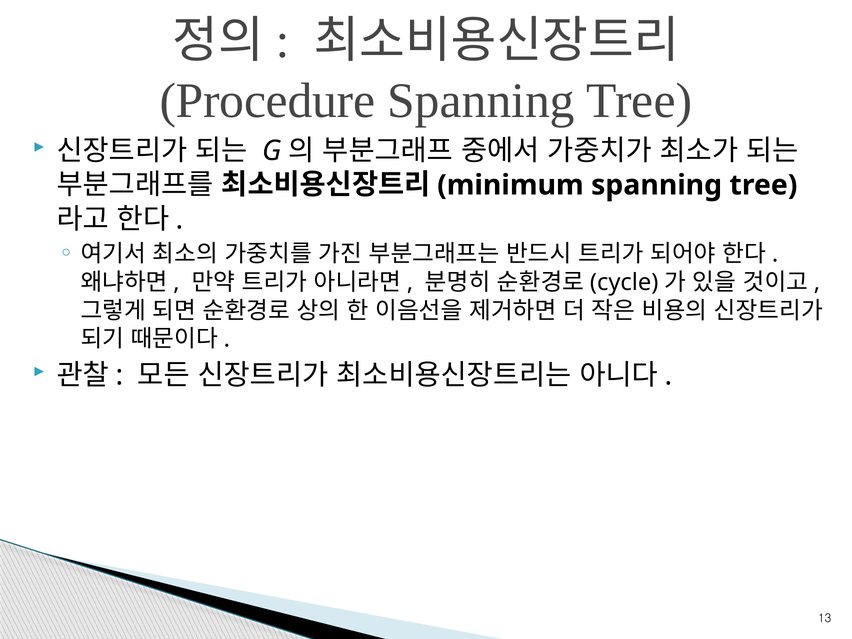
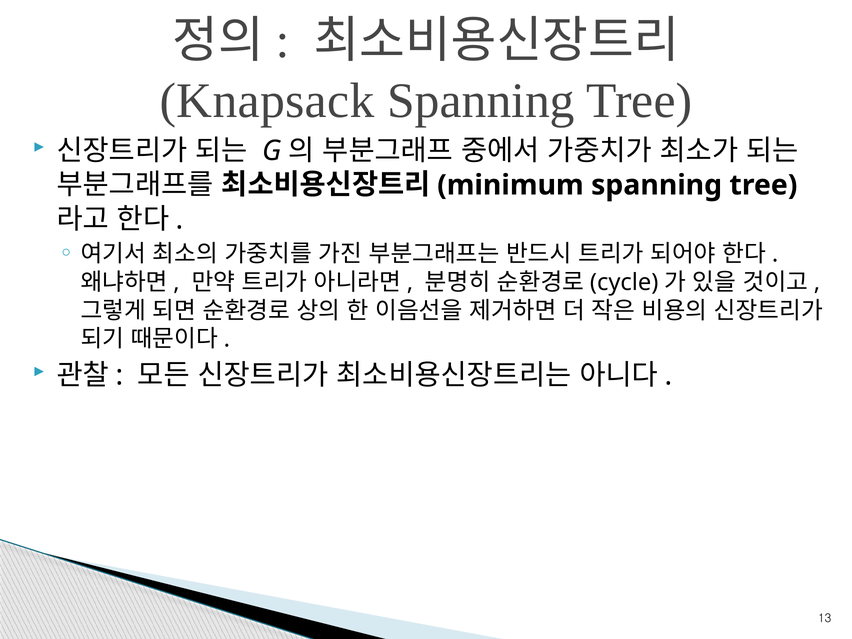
Procedure: Procedure -> Knapsack (267, 101)
